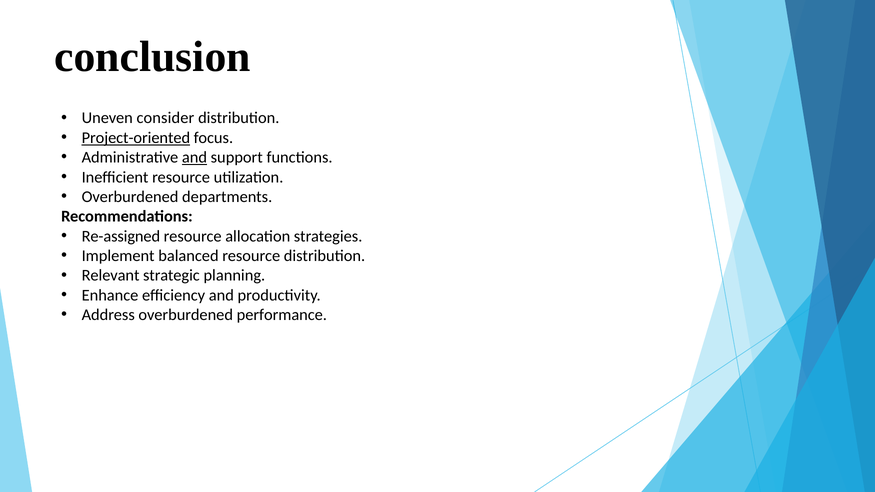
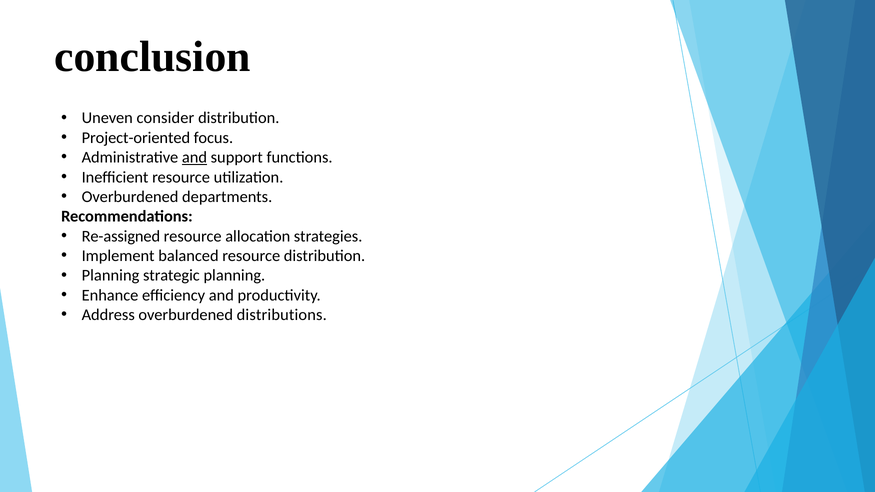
Project-oriented underline: present -> none (136, 138)
Relevant: Relevant -> Planning (111, 276)
performance: performance -> distributions (282, 315)
